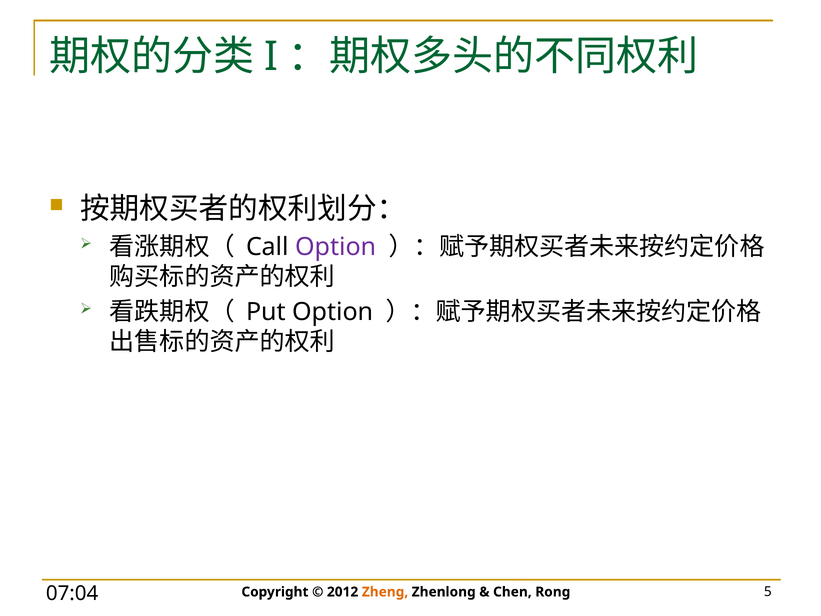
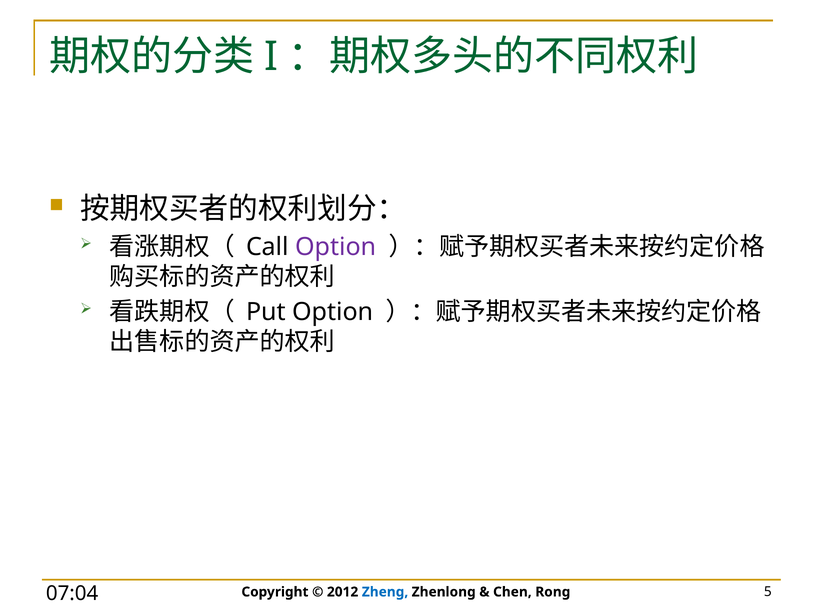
Zheng colour: orange -> blue (385, 592)
